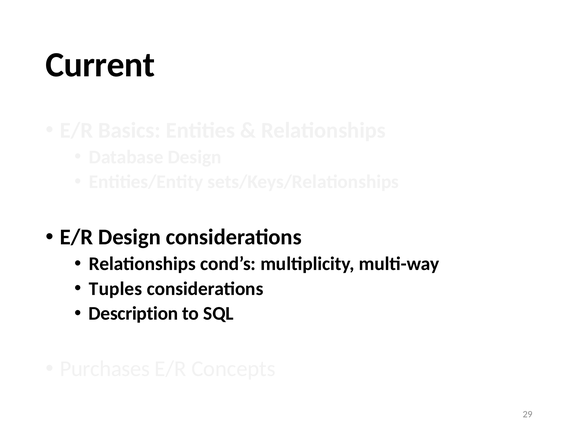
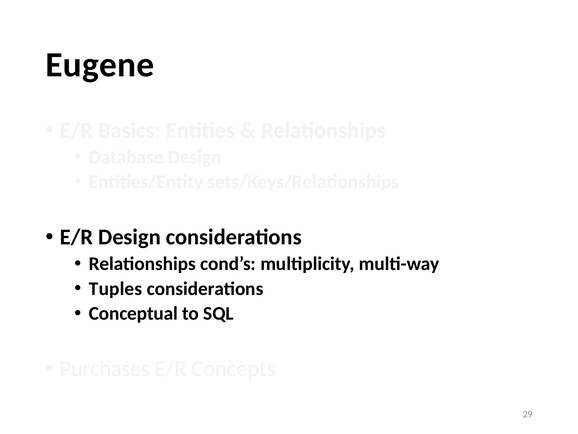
Current: Current -> Eugene (100, 65)
Description: Description -> Conceptual (133, 313)
